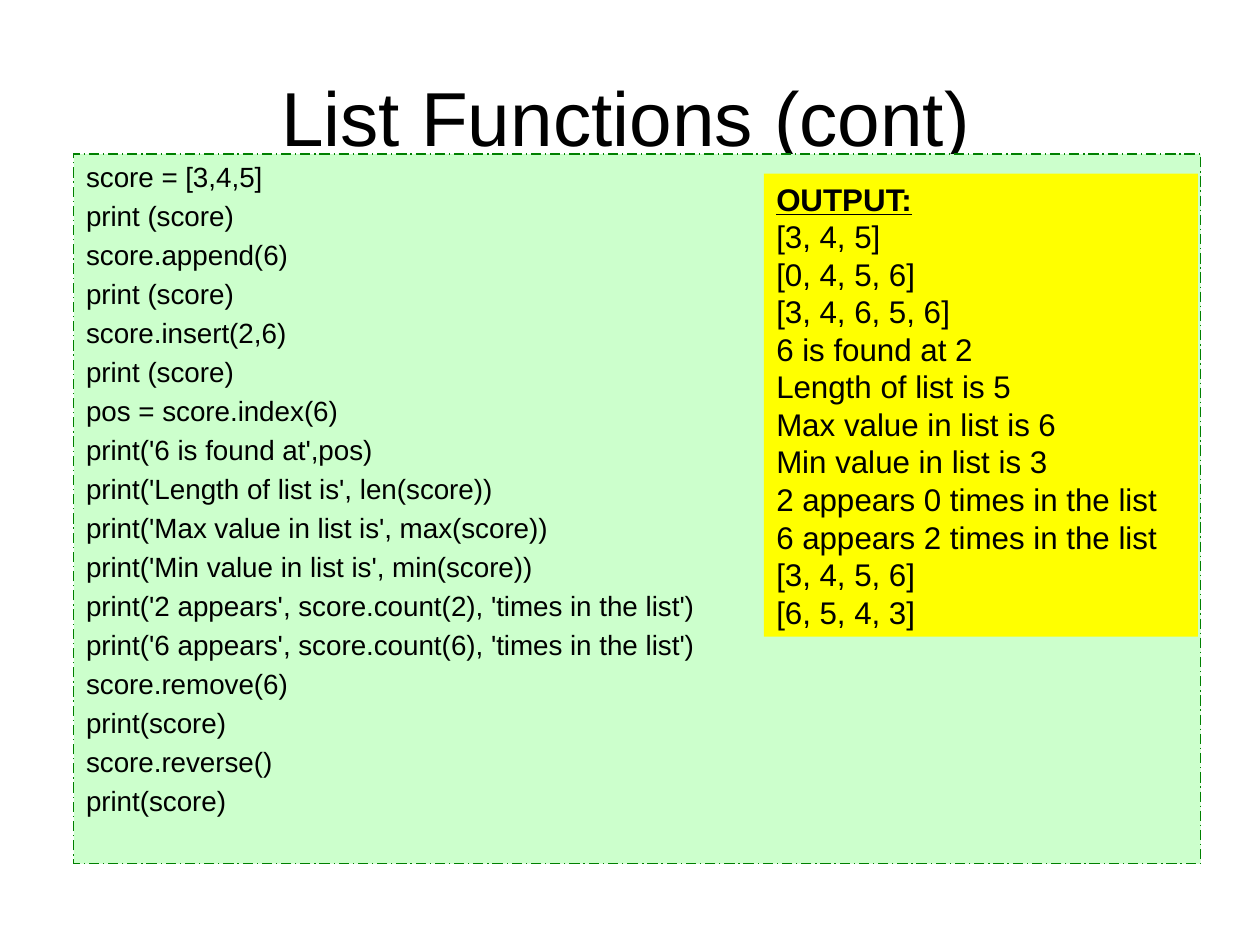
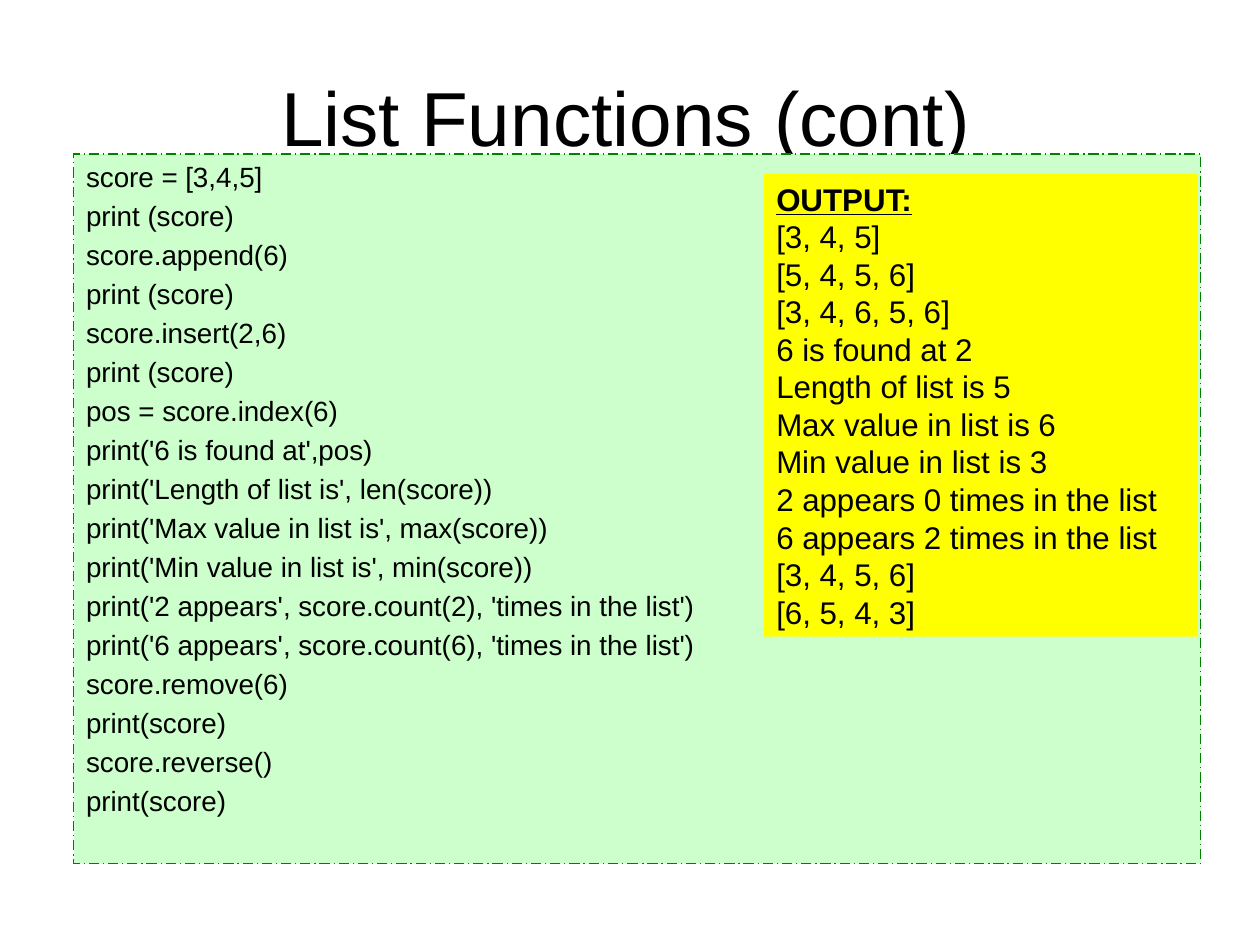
0: 0 -> 5 (794, 276)
